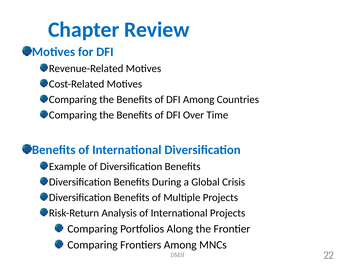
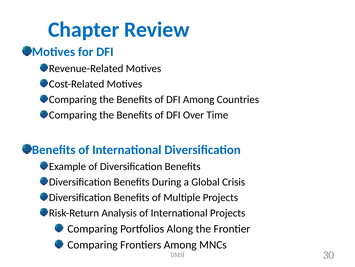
22: 22 -> 30 (329, 255)
